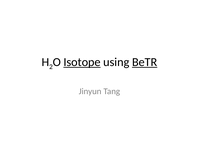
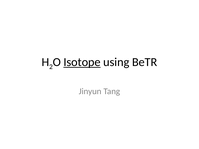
BeTR underline: present -> none (145, 62)
